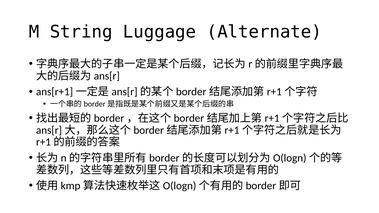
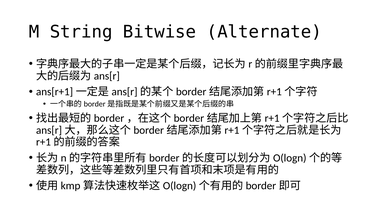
Luggage: Luggage -> Bitwise (160, 32)
